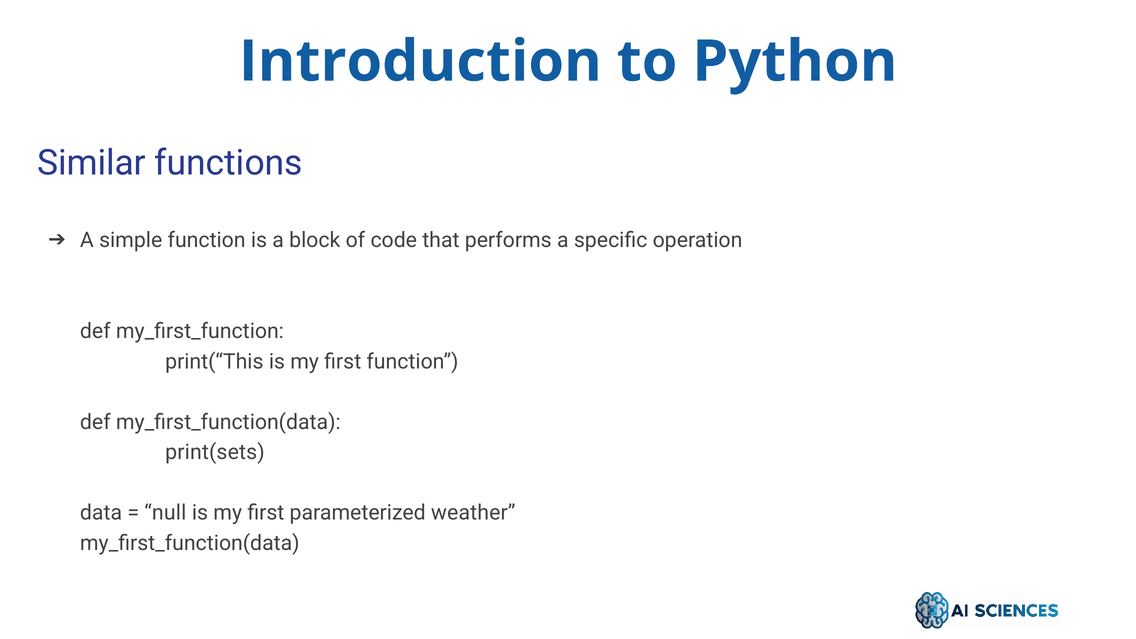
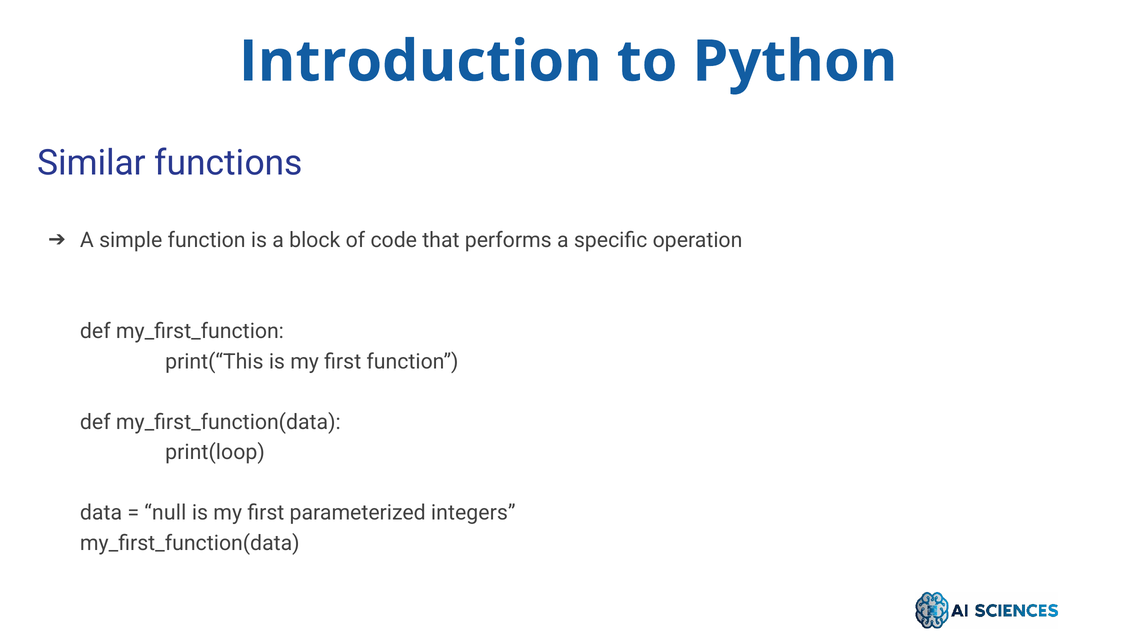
print(sets: print(sets -> print(loop (215, 452)
weather: weather -> integers (473, 513)
